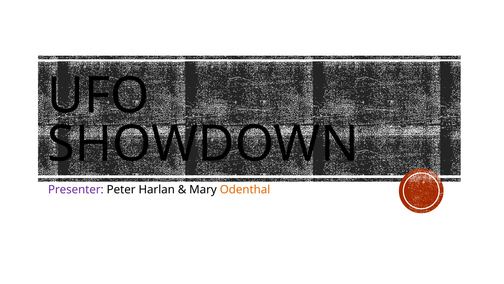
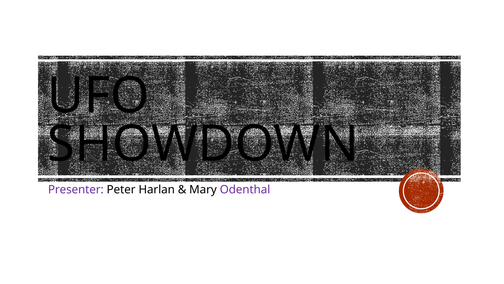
Odenthal colour: orange -> purple (245, 189)
